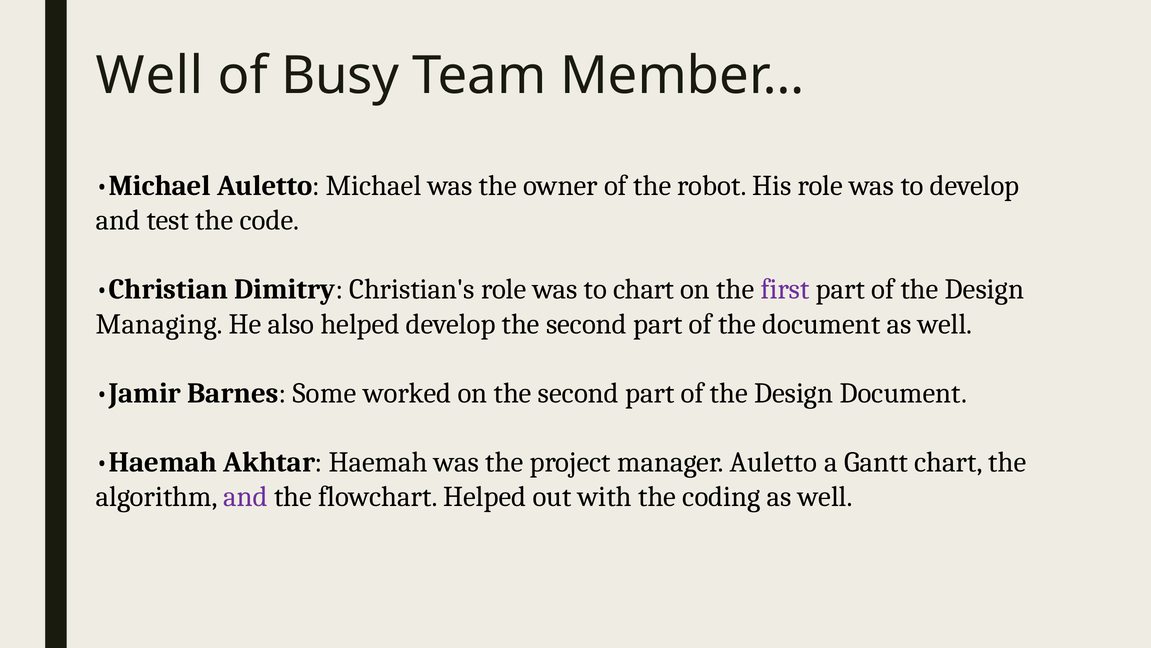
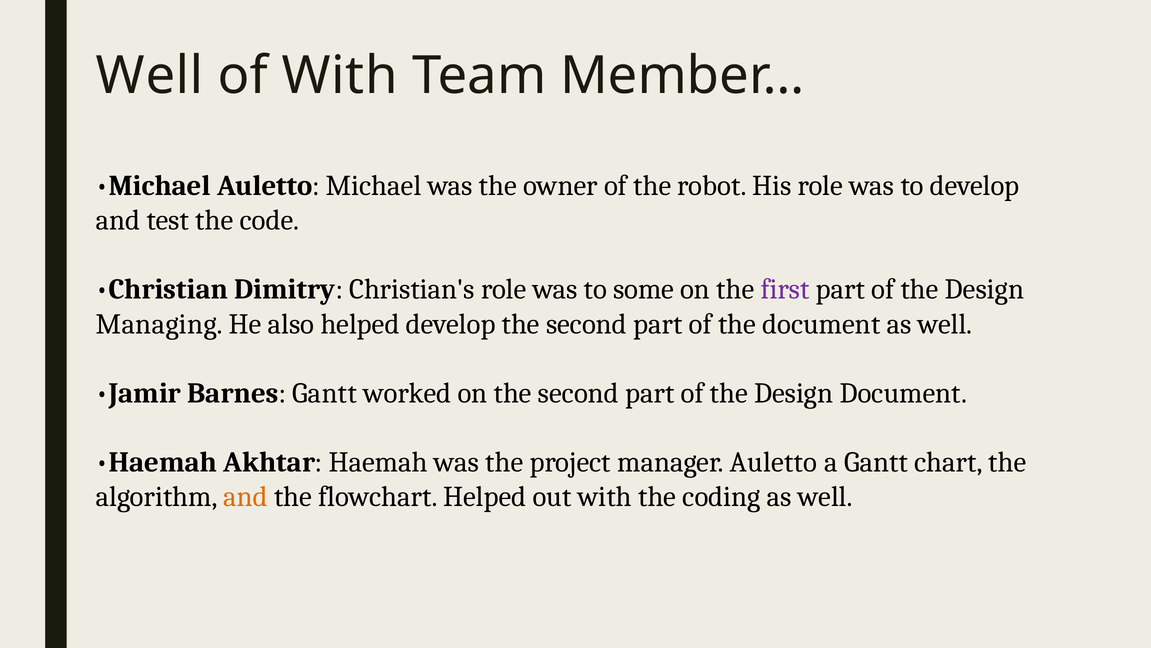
of Busy: Busy -> With (340, 76)
to chart: chart -> some (644, 289)
Barnes Some: Some -> Gantt (325, 393)
and colour: purple -> orange (245, 496)
